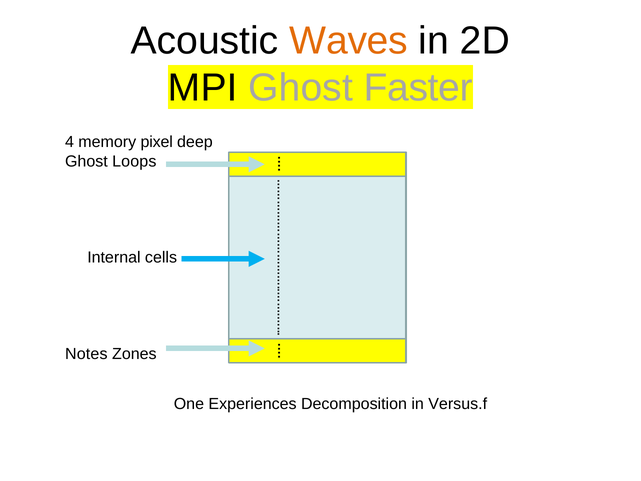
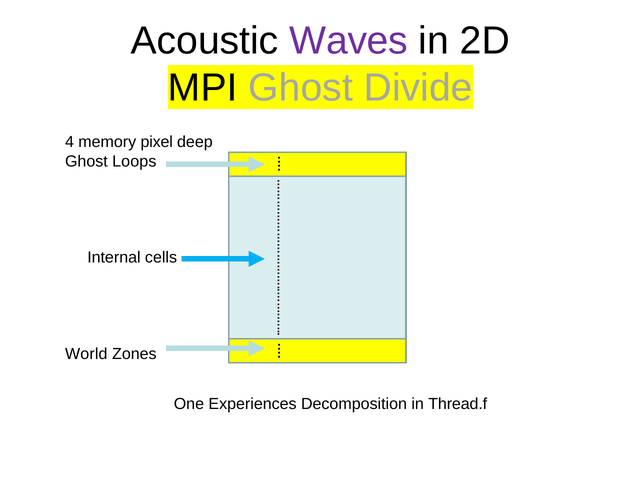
Waves colour: orange -> purple (349, 41)
Faster: Faster -> Divide (418, 88)
Notes: Notes -> World (86, 354)
Versus.f: Versus.f -> Thread.f (458, 404)
